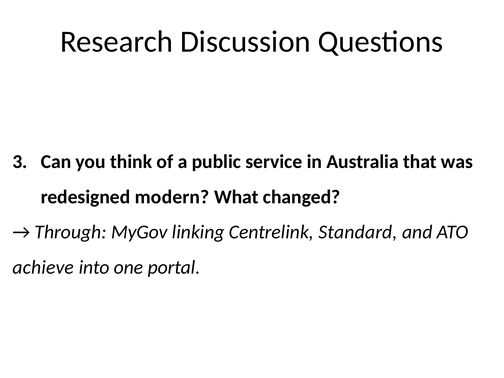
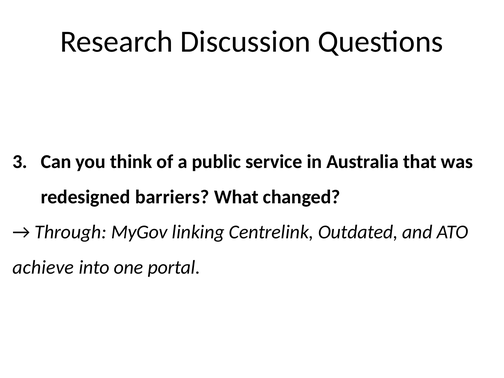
modern: modern -> barriers (172, 197)
Standard: Standard -> Outdated (358, 232)
